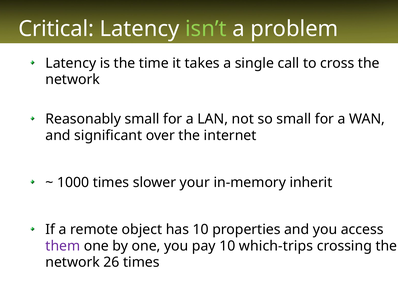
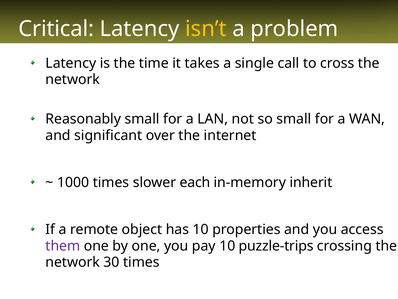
isn’t colour: light green -> yellow (206, 29)
your: your -> each (195, 182)
which-trips: which-trips -> puzzle-trips (276, 245)
26: 26 -> 30 (111, 262)
